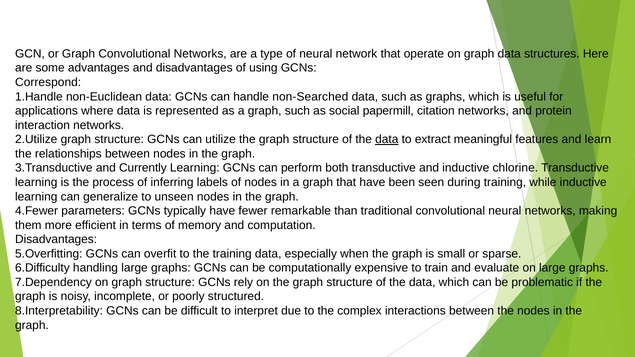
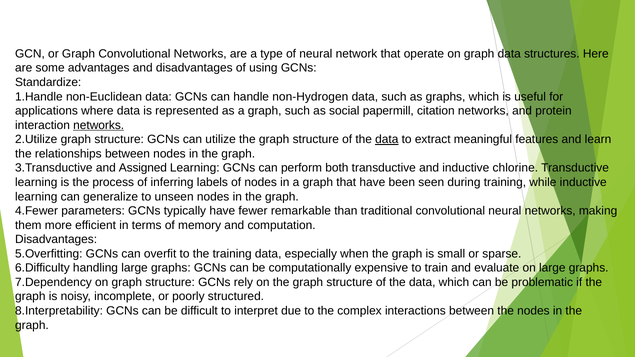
Correspond: Correspond -> Standardize (48, 82)
non-Searched: non-Searched -> non-Hydrogen (310, 97)
networks underline: none -> present (99, 125)
Currently: Currently -> Assigned (143, 168)
